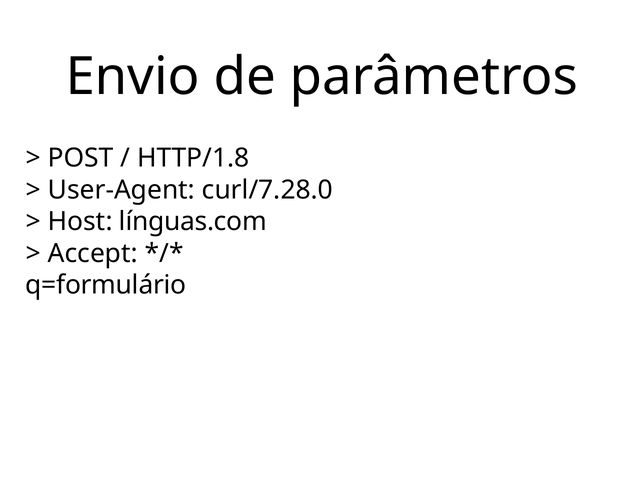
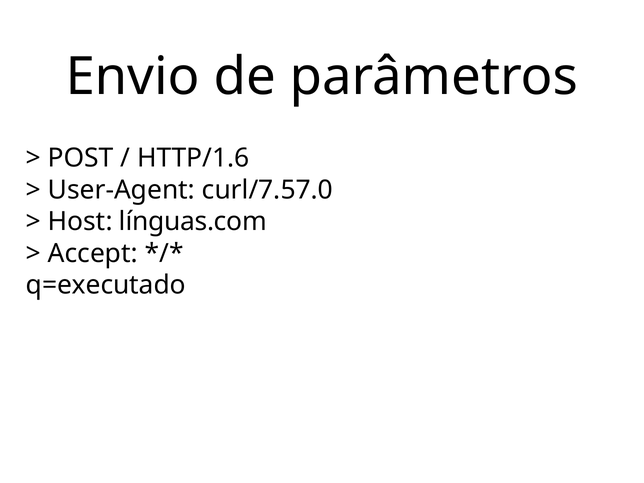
HTTP/1.8: HTTP/1.8 -> HTTP/1.6 (193, 158)
curl/7.28.0: curl/7.28.0 -> curl/7.57.0 (267, 190)
q=formulário: q=formulário -> q=executado (106, 285)
